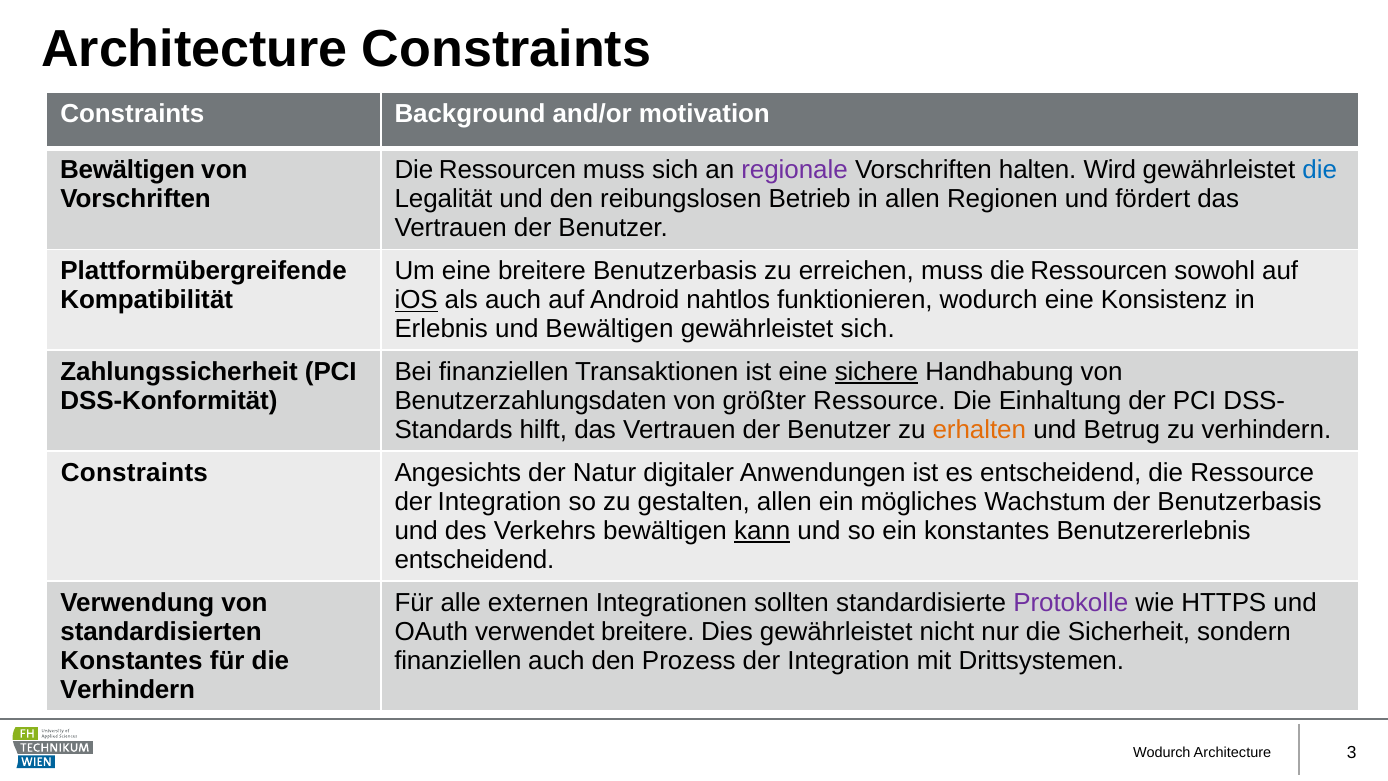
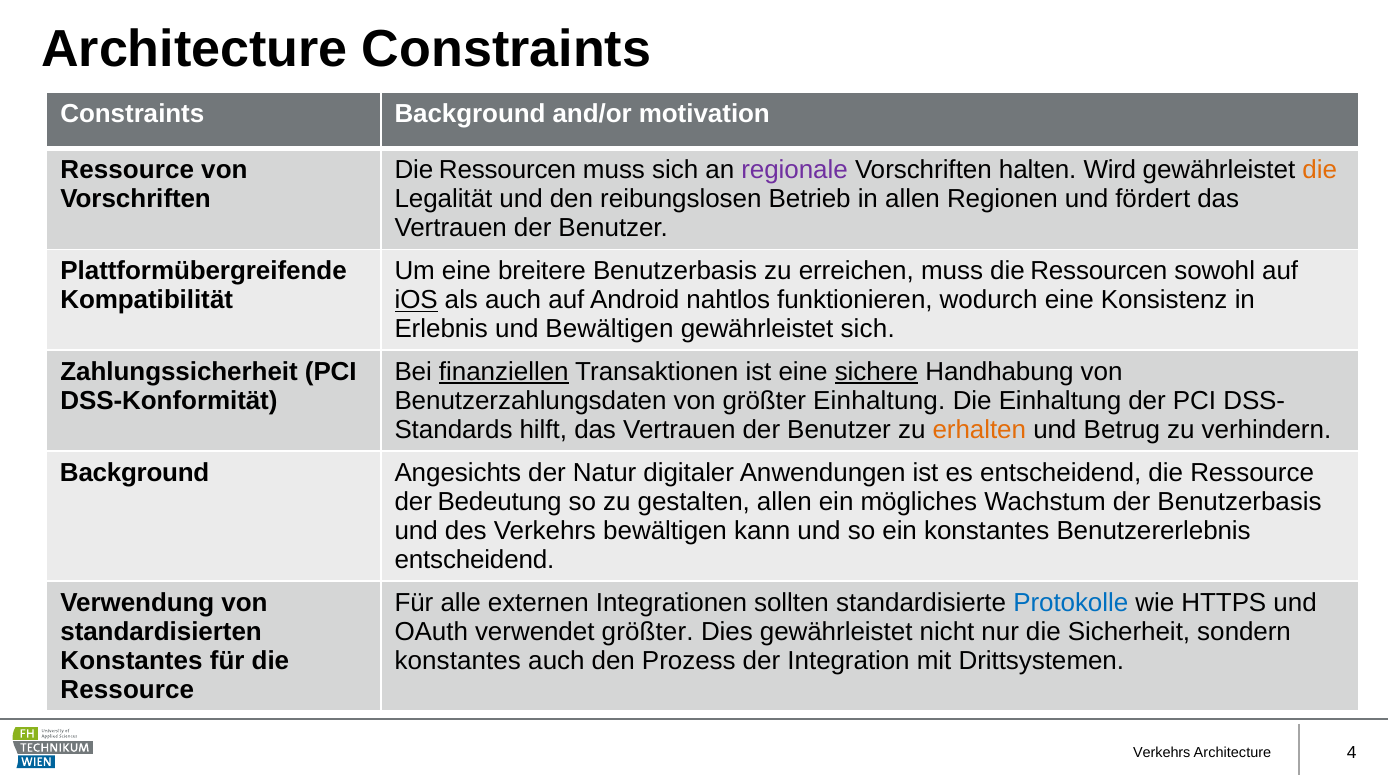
Bewältigen: Bewältigen -> Ressource (127, 170)
die colour: blue -> orange (1320, 170)
finanziellen underline: none -> present (504, 372)
größter Ressource: Ressource -> Einhaltung (879, 401)
Constraints: Constraints -> Background (135, 473)
Integration: Integration -> Bedeutung (500, 502)
kann underline: present -> none (762, 531)
Protokolle colour: purple -> blue (1071, 603)
verwendet breitere: breitere -> größter (648, 631)
finanziellen: finanziellen -> konstantes (458, 660)
Verhindern: Verhindern -> Ressource (127, 689)
Wodurch: Wodurch -> Verkehrs (1162, 752)
3: 3 -> 4 (1352, 752)
